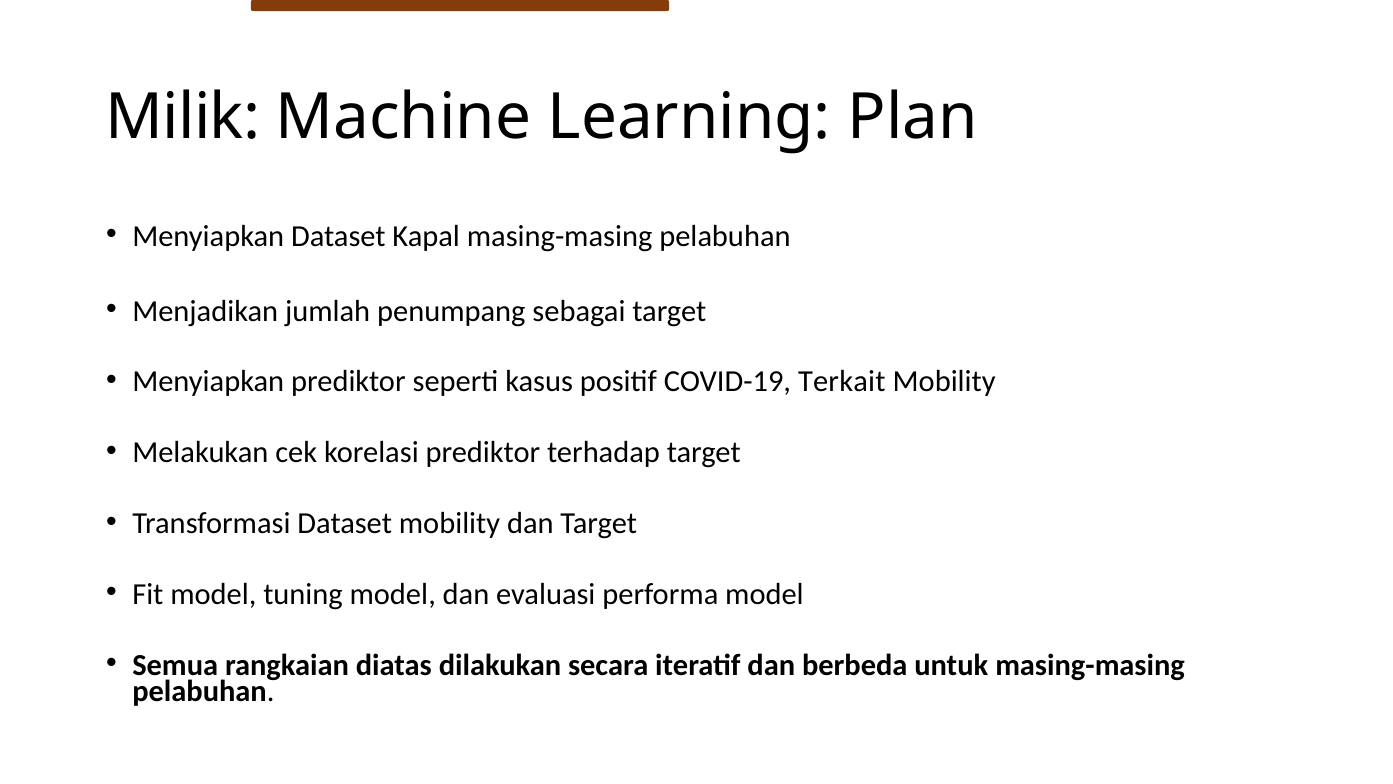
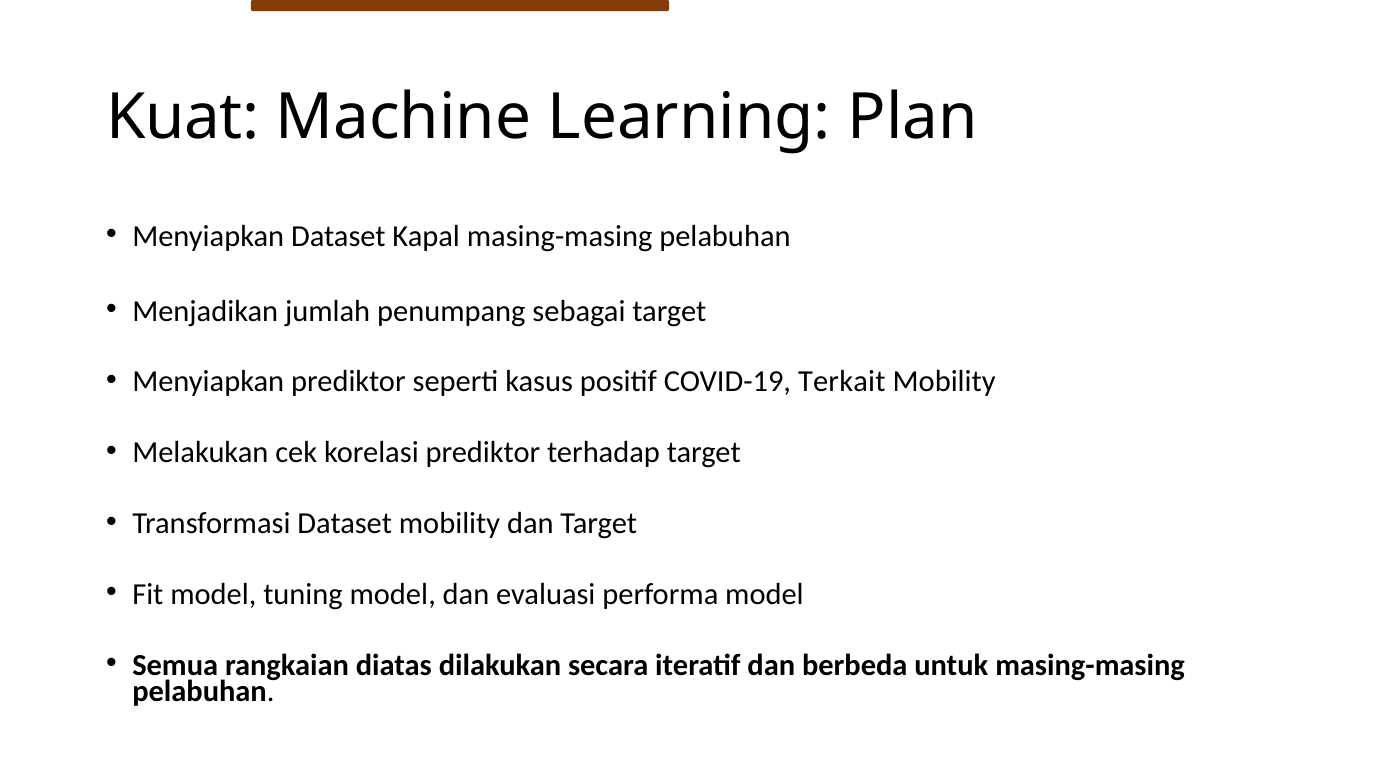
Milik: Milik -> Kuat (183, 117)
